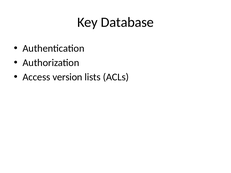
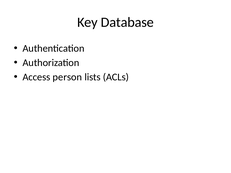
version: version -> person (67, 77)
